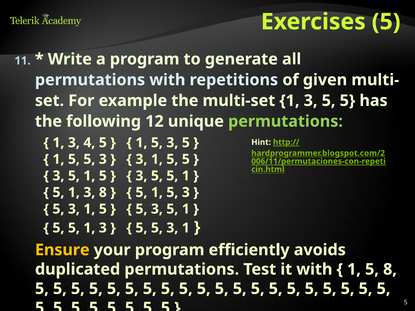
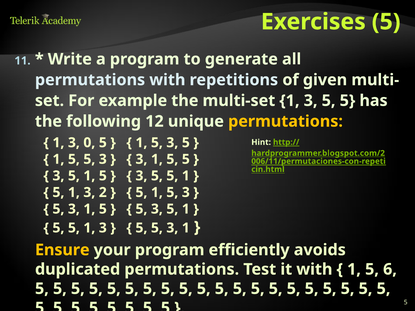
permutations colour: light green -> yellow (286, 121)
4: 4 -> 0 (89, 143)
3 8: 8 -> 2 (103, 193)
5 8: 8 -> 6 (390, 270)
